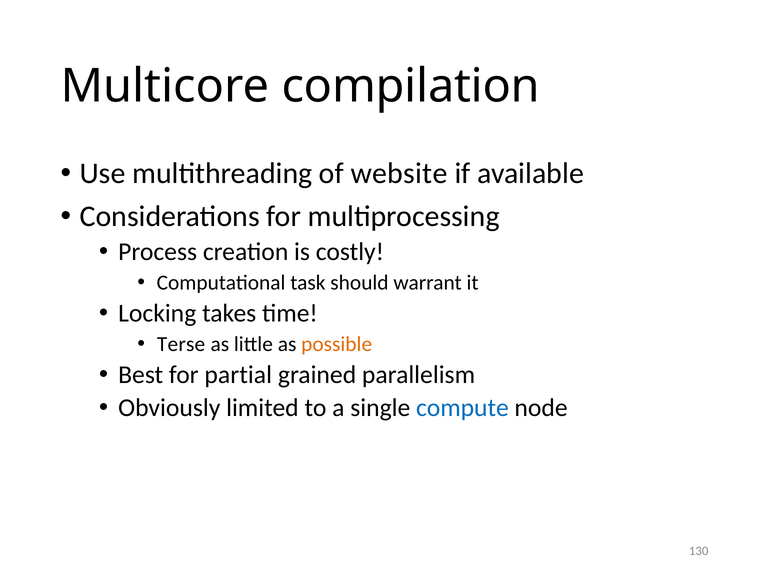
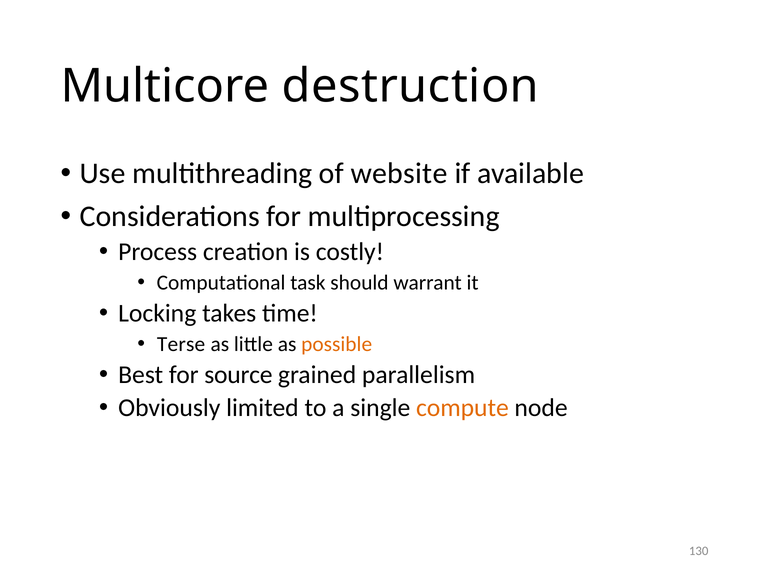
compilation: compilation -> destruction (410, 86)
partial: partial -> source (238, 374)
compute colour: blue -> orange (462, 407)
